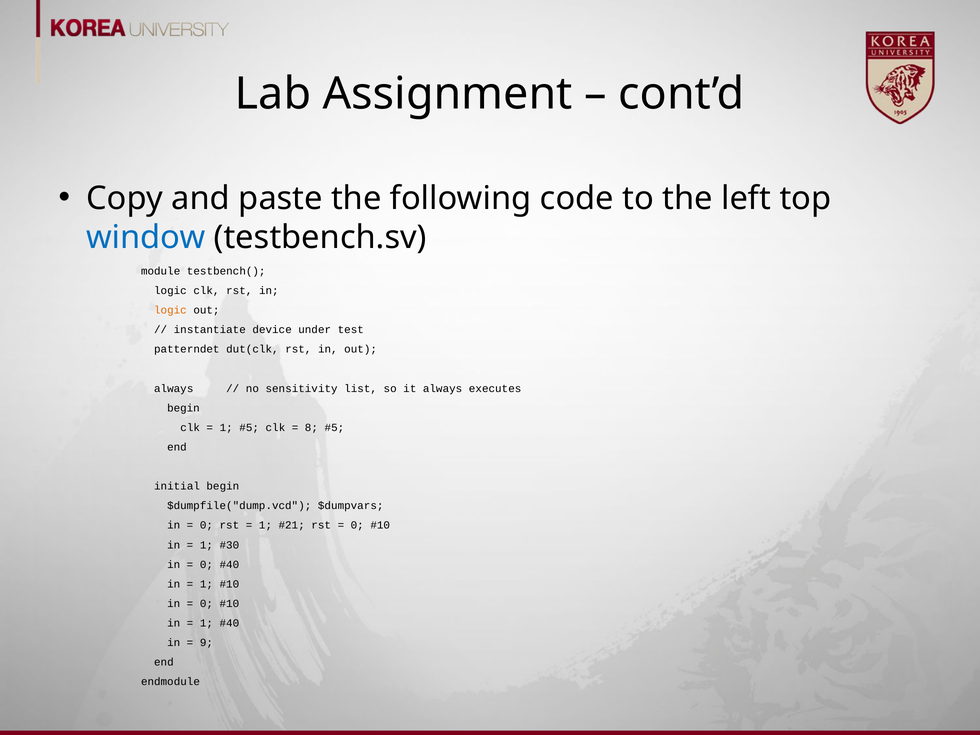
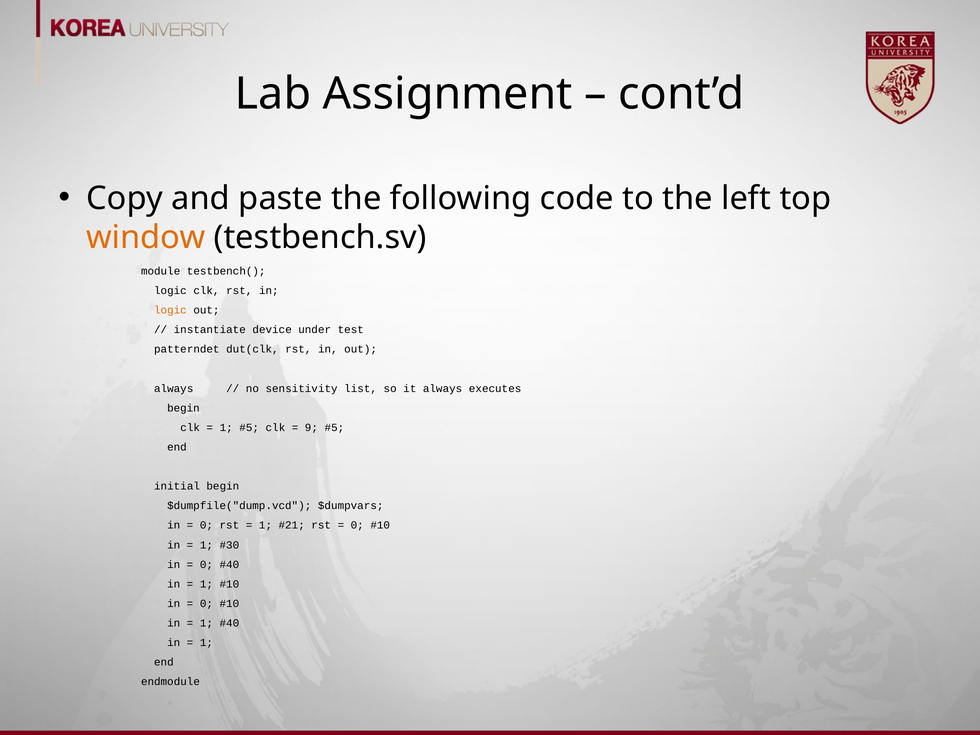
window colour: blue -> orange (146, 237)
8: 8 -> 9 (311, 428)
9: 9 -> 1 (206, 643)
